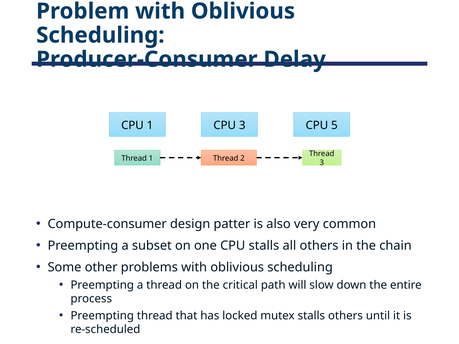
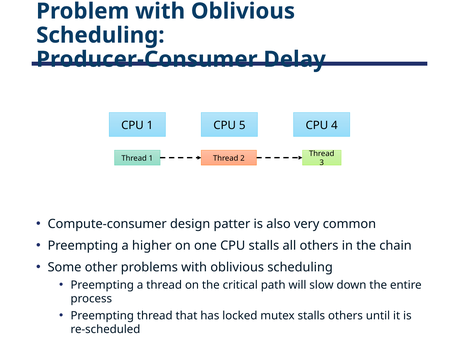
CPU 3: 3 -> 5 (242, 125)
5: 5 -> 4 (334, 125)
subset: subset -> higher (152, 246)
